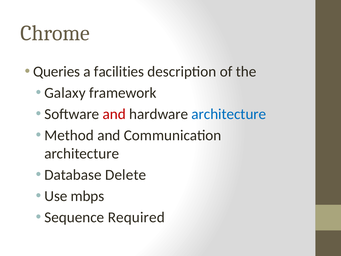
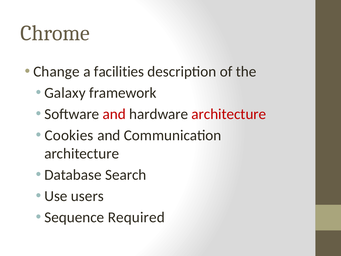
Queries: Queries -> Change (57, 72)
architecture colour: blue -> red (229, 114)
Method: Method -> Cookies (69, 135)
Delete: Delete -> Search (126, 175)
mbps: mbps -> users (87, 196)
